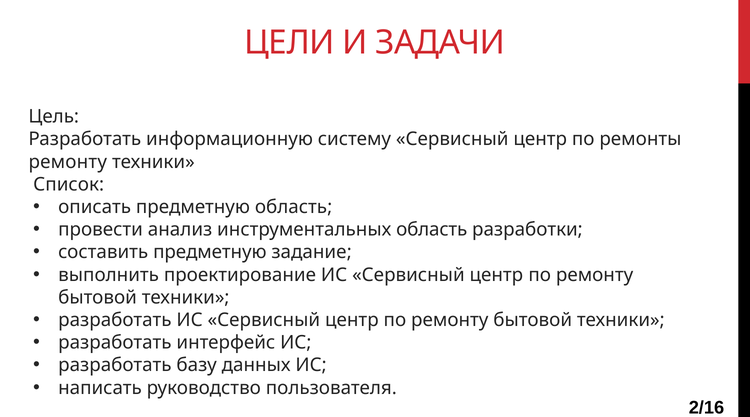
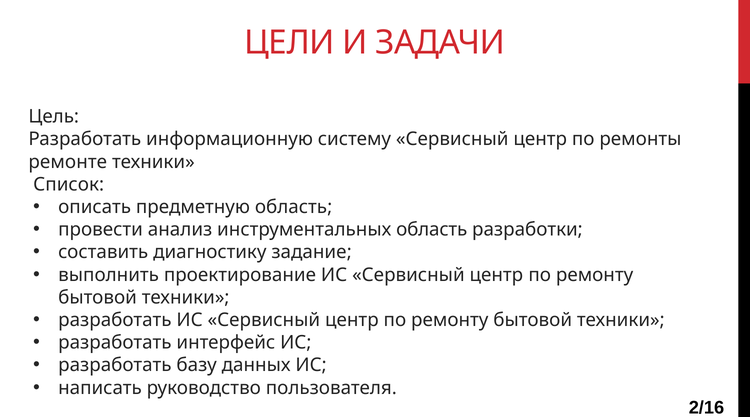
ремонту: ремонту -> ремонте (68, 162)
составить предметную: предметную -> диагностику (210, 252)
